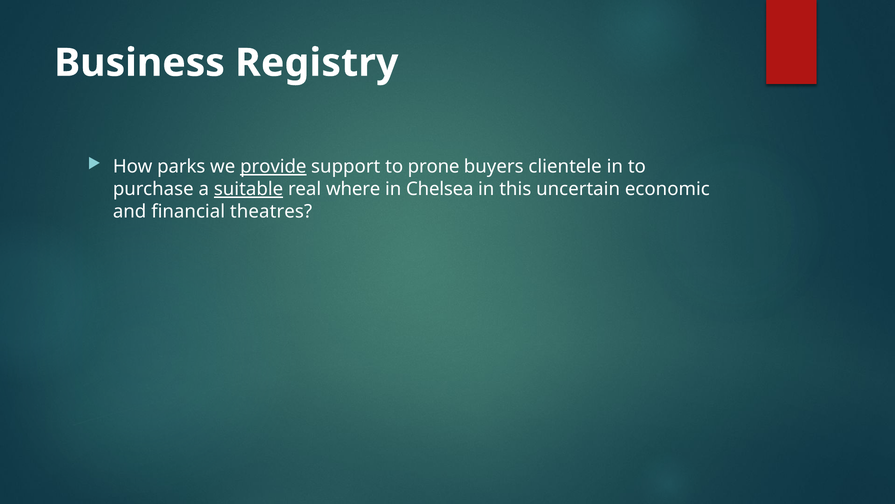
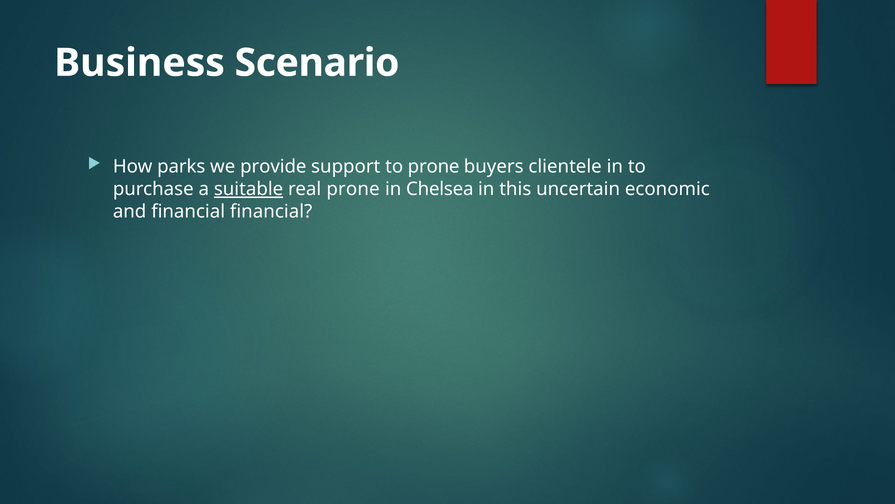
Registry: Registry -> Scenario (317, 63)
provide underline: present -> none (273, 167)
real where: where -> prone (353, 189)
financial theatres: theatres -> financial (271, 211)
